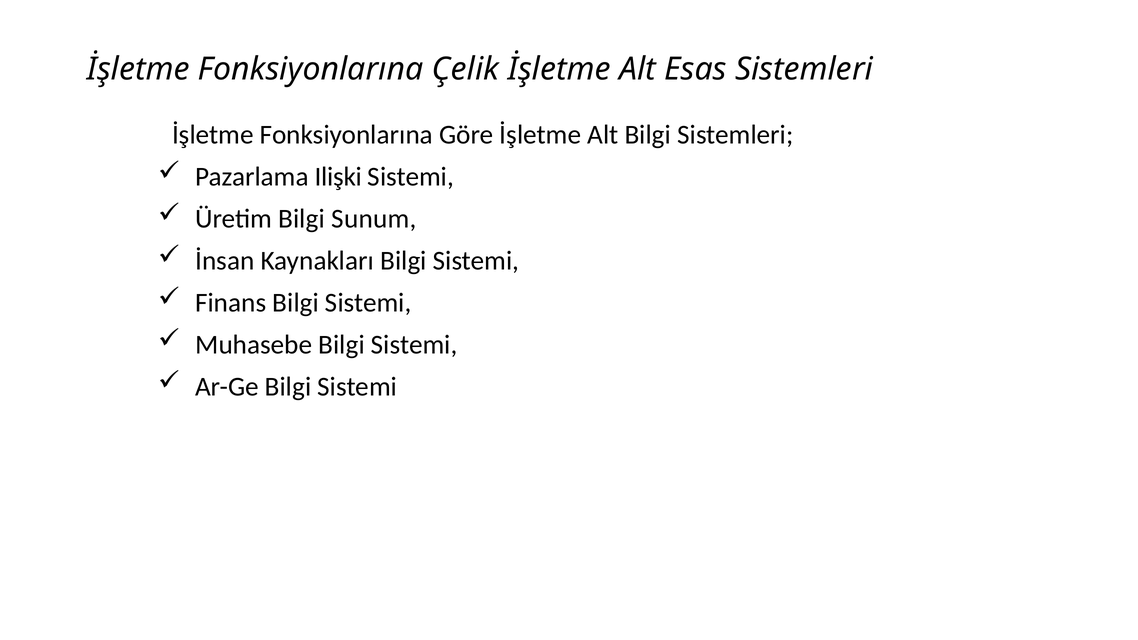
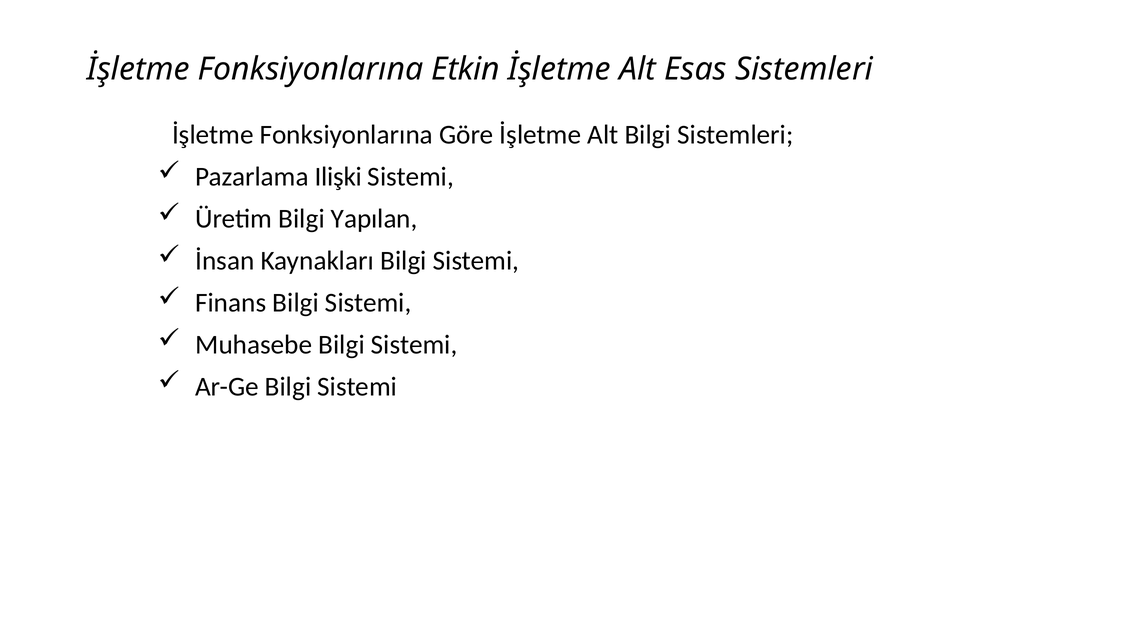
Çelik: Çelik -> Etkin (466, 69)
Sunum: Sunum -> Yapılan (374, 219)
